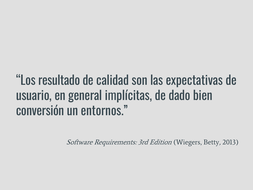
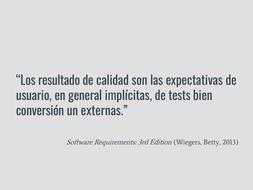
dado: dado -> tests (180, 96)
entornos: entornos -> externas (104, 111)
